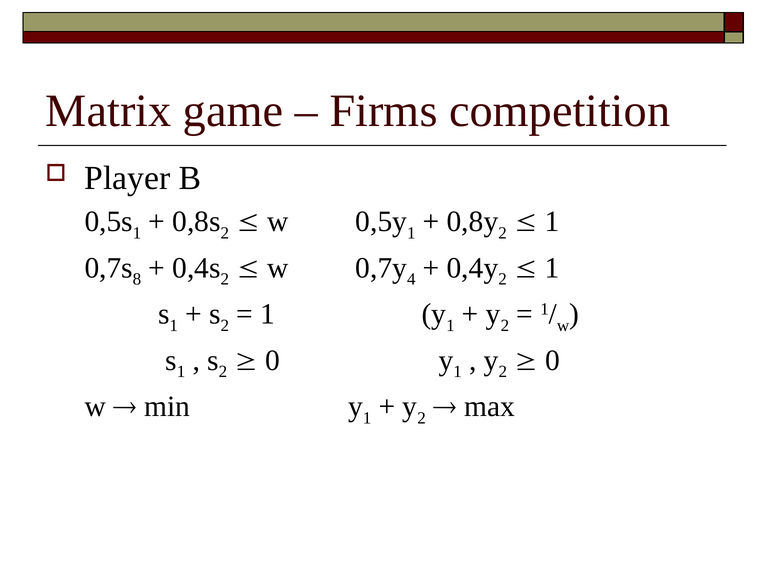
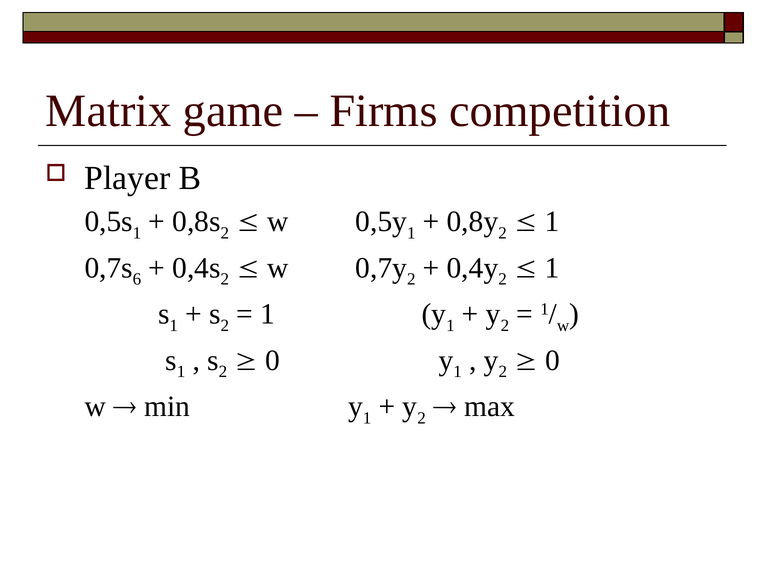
8: 8 -> 6 (137, 279)
4: 4 -> 2 (411, 279)
